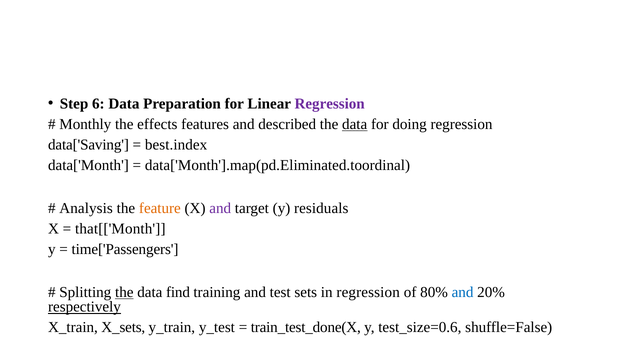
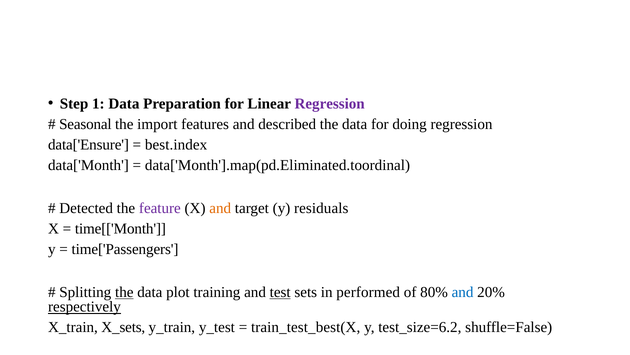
6: 6 -> 1 (98, 103)
Monthly: Monthly -> Seasonal (85, 124)
effects: effects -> import (157, 124)
data underline: present -> none (355, 124)
data['Saving: data['Saving -> data['Ensure (88, 145)
Analysis: Analysis -> Detected (86, 208)
feature colour: orange -> purple (160, 208)
and colour: purple -> orange (220, 208)
that[['Month: that[['Month -> time[['Month (120, 228)
find: find -> plot (178, 292)
test underline: none -> present (280, 292)
in regression: regression -> performed (368, 292)
train_test_done(X: train_test_done(X -> train_test_best(X (306, 327)
test_size=0.6: test_size=0.6 -> test_size=6.2 (420, 327)
